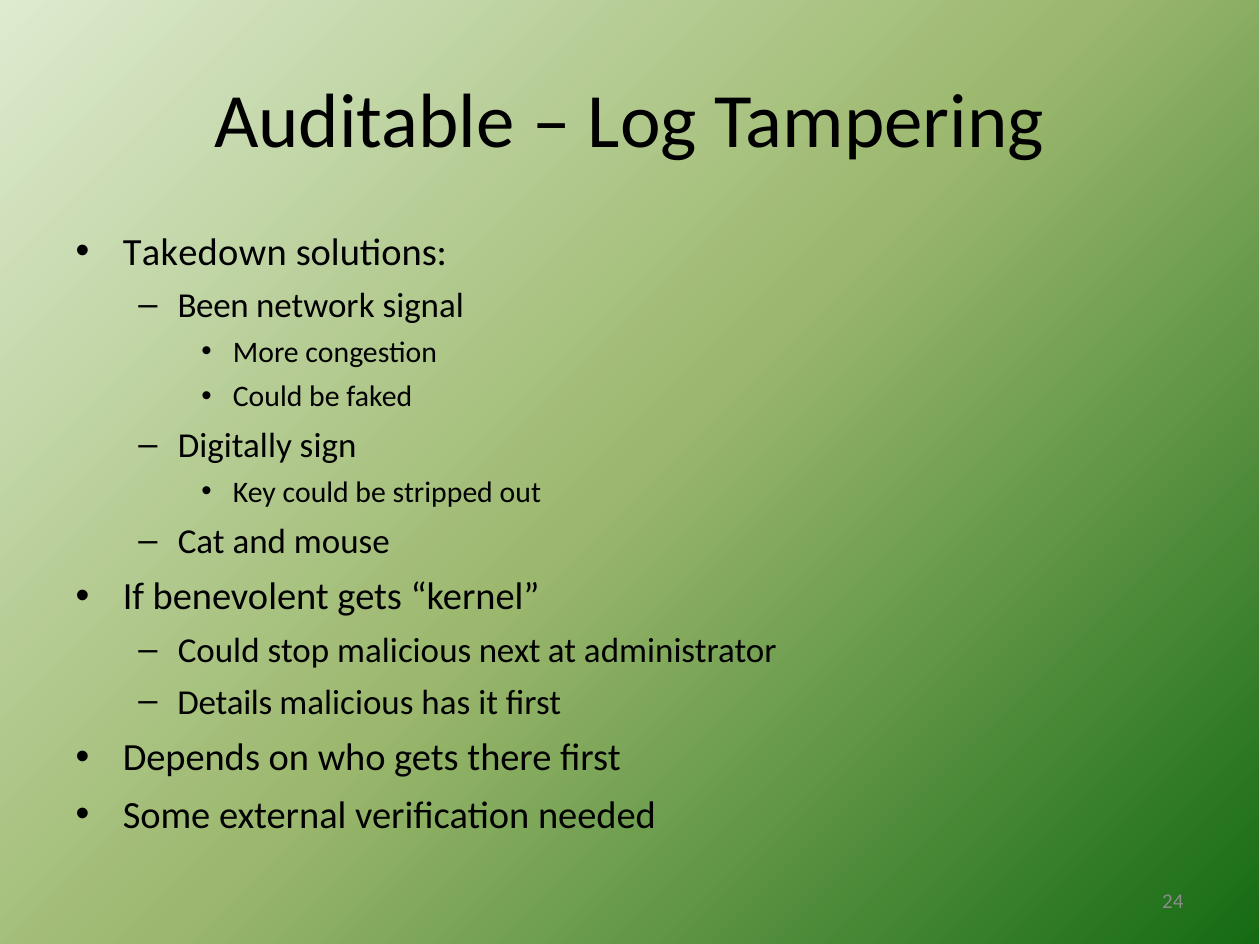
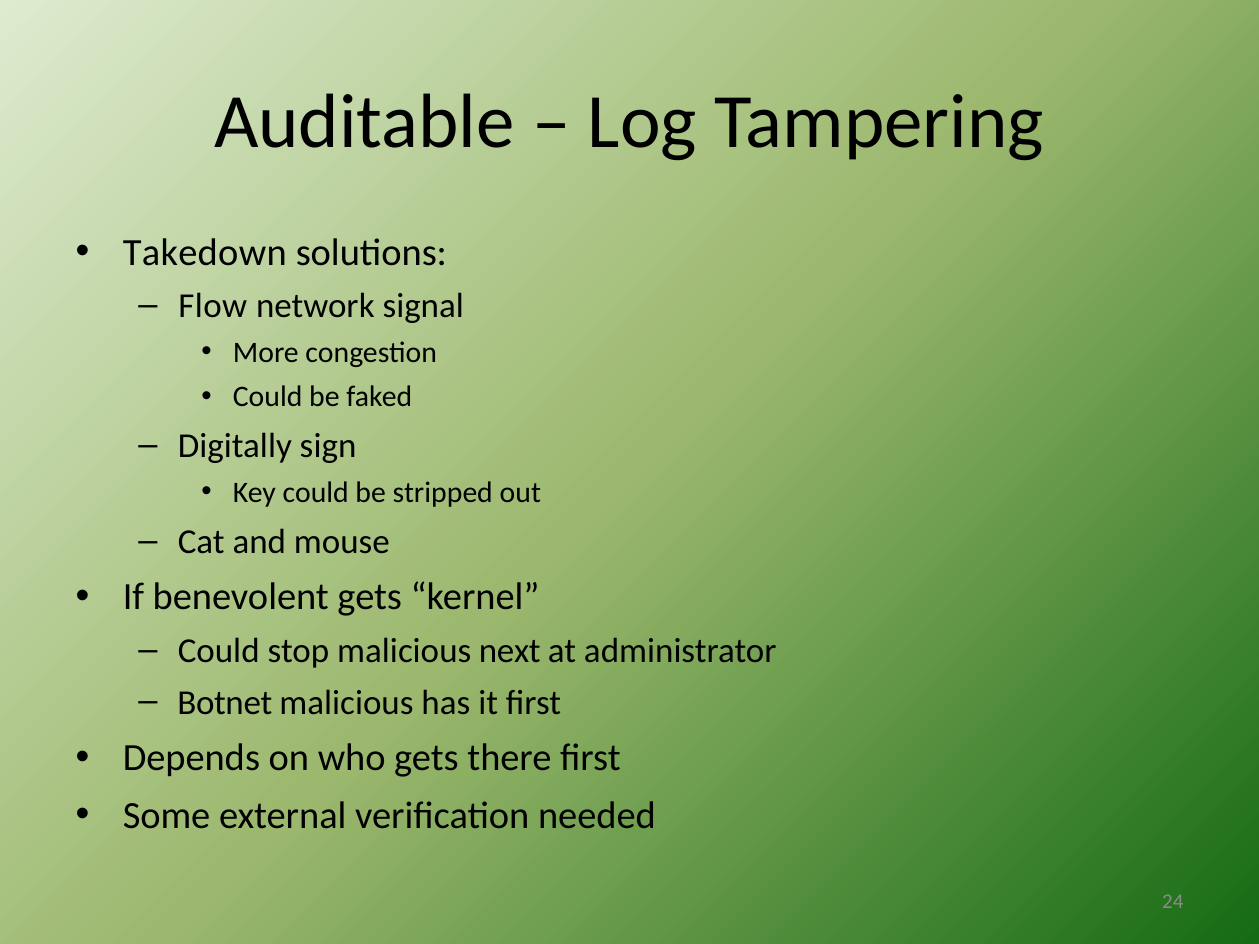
Been: Been -> Flow (213, 306)
Details: Details -> Botnet (225, 703)
